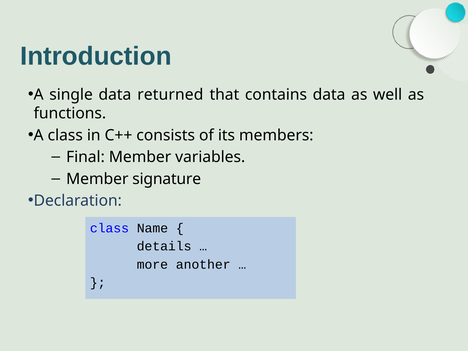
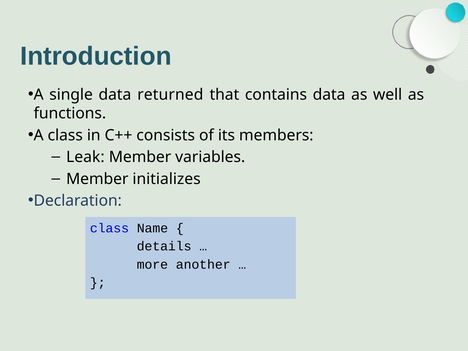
Final: Final -> Leak (85, 157)
signature: signature -> initializes (167, 179)
